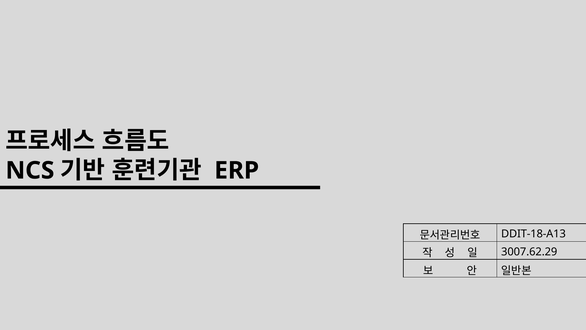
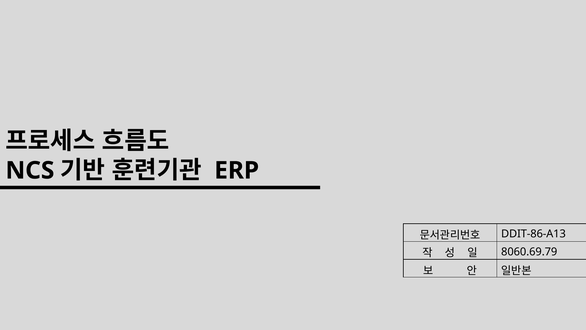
DDIT-18-A13: DDIT-18-A13 -> DDIT-86-A13 (533, 234)
3007.62.29: 3007.62.29 -> 8060.69.79 (529, 252)
